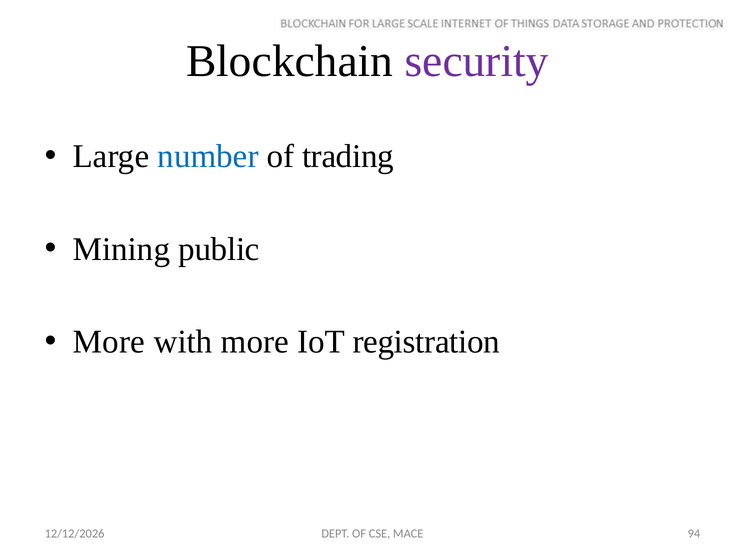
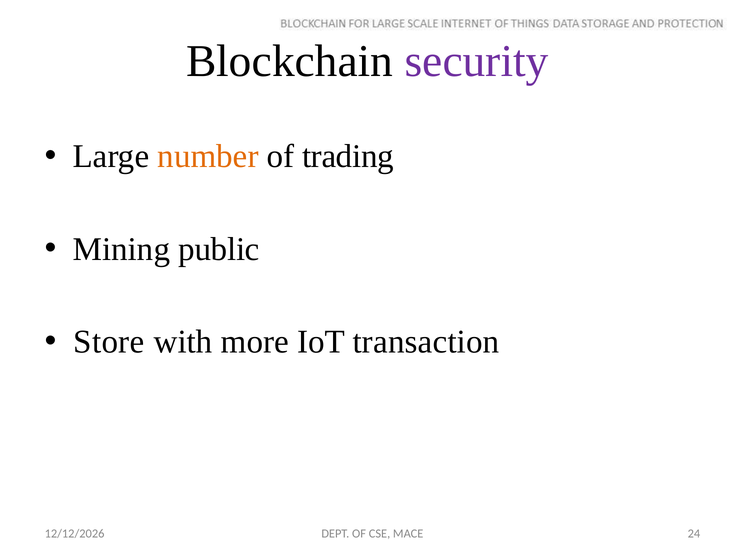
number colour: blue -> orange (208, 156)
More: More -> Store (109, 342)
registration: registration -> transaction (426, 342)
94: 94 -> 24 (694, 533)
